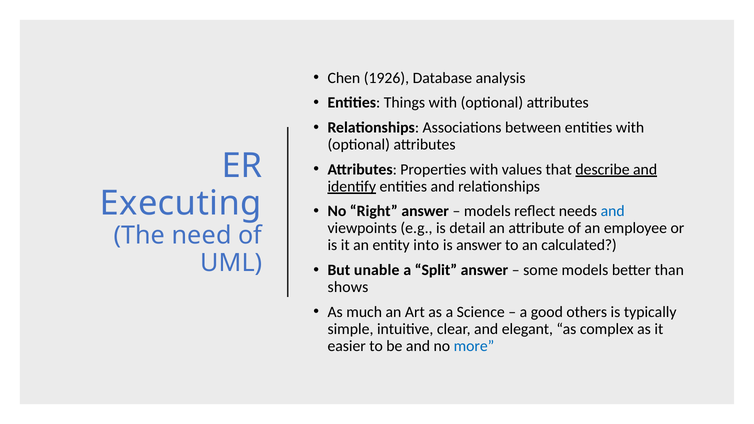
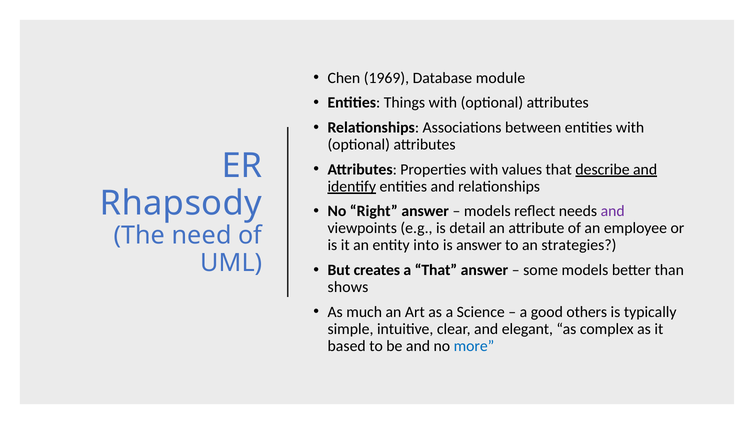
1926: 1926 -> 1969 (386, 78)
analysis: analysis -> module (501, 78)
Executing: Executing -> Rhapsody (181, 203)
and colour: blue -> purple (613, 211)
calculated: calculated -> strategies (579, 245)
unable: unable -> creates (377, 270)
a Split: Split -> That (436, 270)
easier: easier -> based (347, 346)
